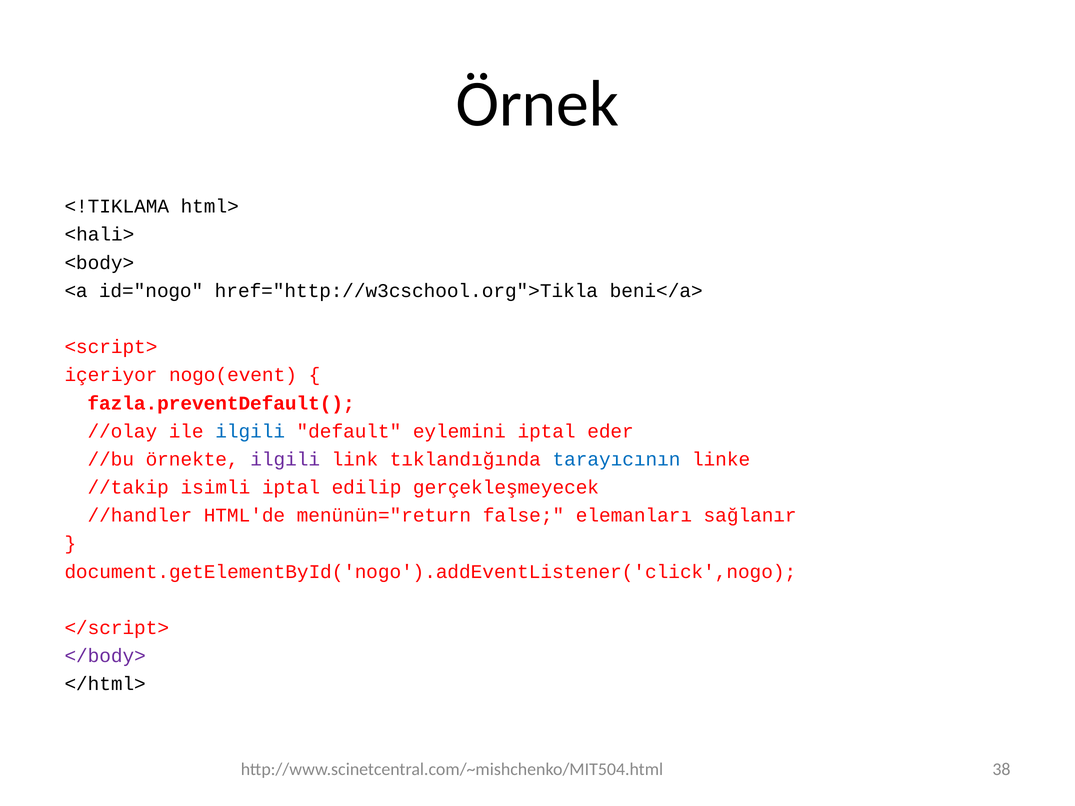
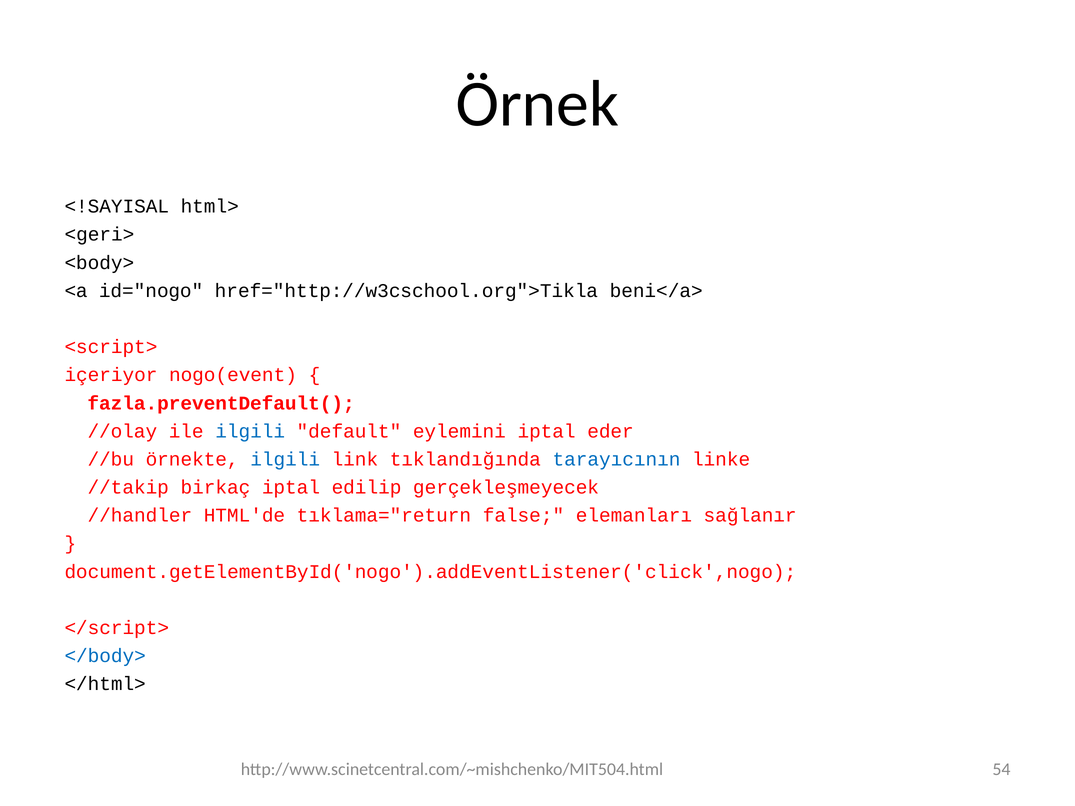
<!TIKLAMA: <!TIKLAMA -> <!SAYISAL (117, 207)
<hali>: <hali> -> <geri> (99, 235)
ilgili colour: purple -> blue (285, 459)
isimli: isimli -> birkaç (215, 488)
menünün="return: menünün="return -> tıklama="return (384, 516)
</body> colour: purple -> blue (105, 656)
38: 38 -> 54 (1001, 770)
